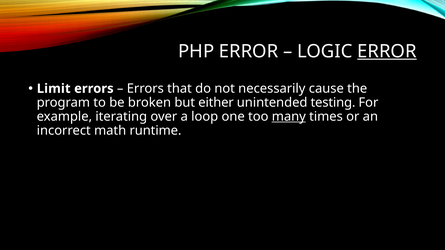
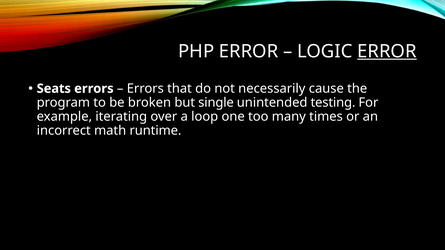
Limit: Limit -> Seats (54, 89)
either: either -> single (216, 103)
many underline: present -> none (289, 117)
